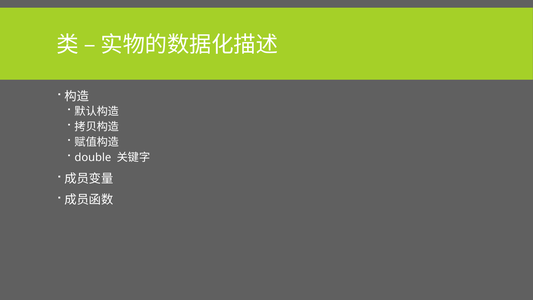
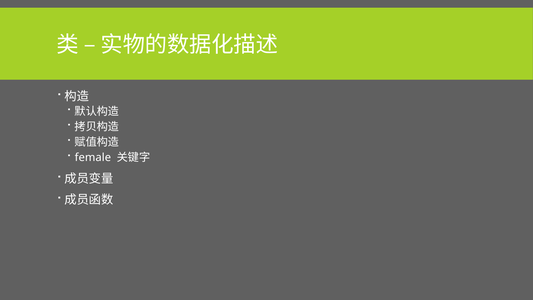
double: double -> female (93, 157)
